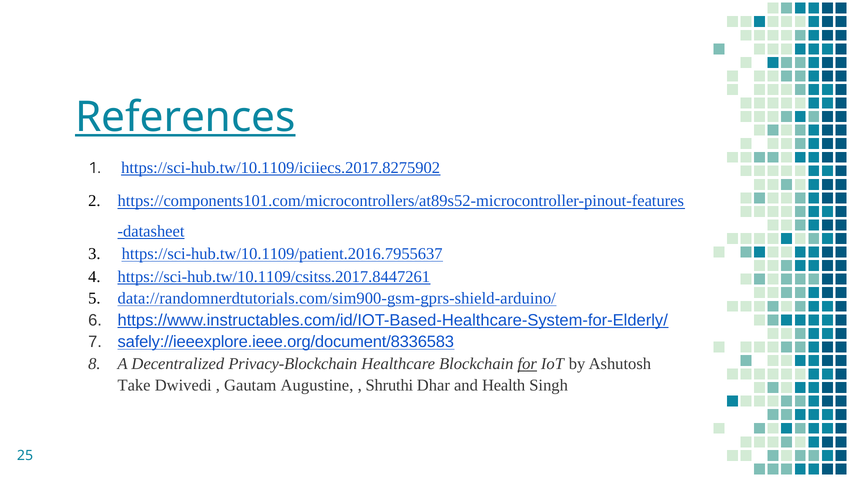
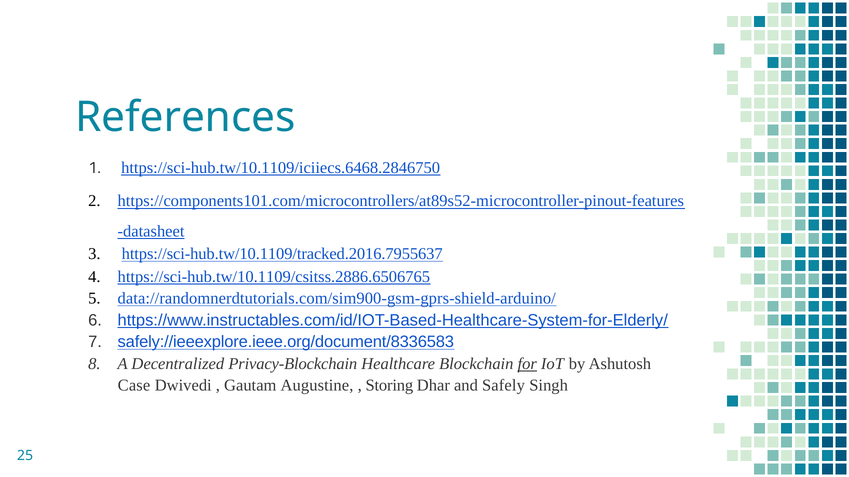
References underline: present -> none (185, 117)
https://sci-hub.tw/10.1109/iciiecs.2017.8275902: https://sci-hub.tw/10.1109/iciiecs.2017.8275902 -> https://sci-hub.tw/10.1109/iciiecs.6468.2846750 (281, 168)
https://sci-hub.tw/10.1109/patient.2016.7955637: https://sci-hub.tw/10.1109/patient.2016.7955637 -> https://sci-hub.tw/10.1109/tracked.2016.7955637 (282, 254)
https://sci-hub.tw/10.1109/csitss.2017.8447261: https://sci-hub.tw/10.1109/csitss.2017.8447261 -> https://sci-hub.tw/10.1109/csitss.2886.6506765 (274, 277)
Take: Take -> Case (134, 386)
Shruthi: Shruthi -> Storing (389, 386)
Health: Health -> Safely (503, 386)
